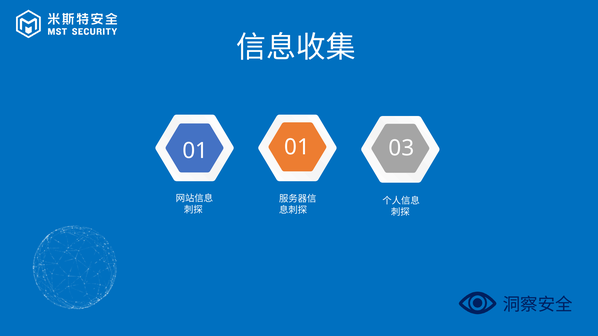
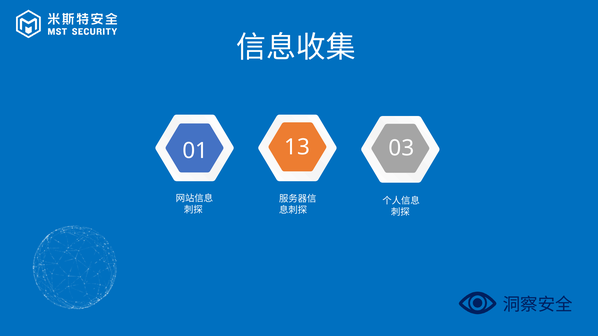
01 01: 01 -> 13 (297, 147)
